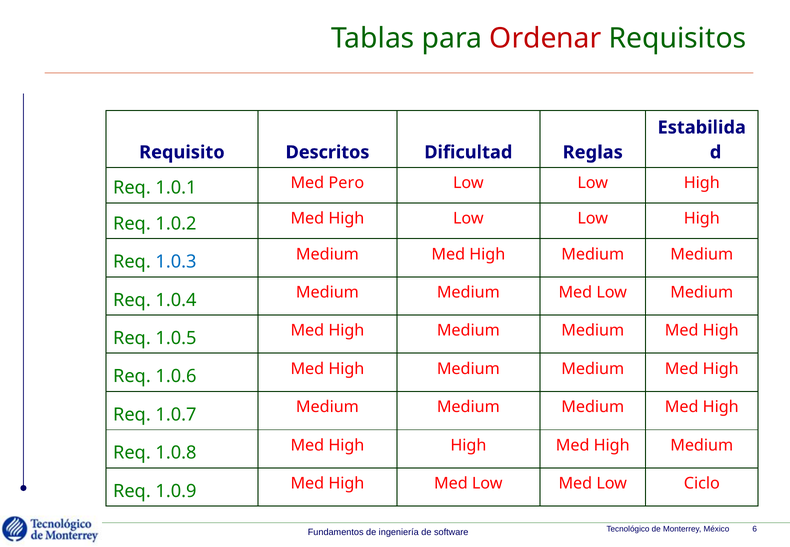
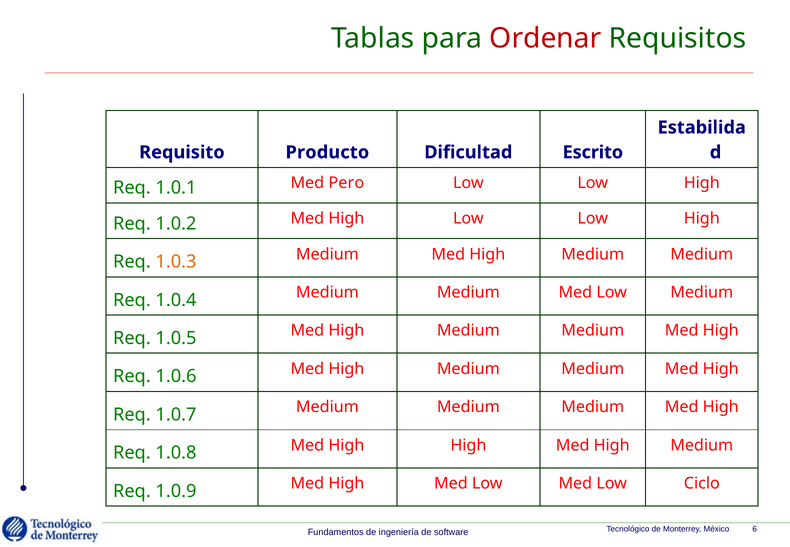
Descritos: Descritos -> Producto (327, 152)
Reglas: Reglas -> Escrito (593, 152)
1.0.3 colour: blue -> orange (176, 262)
